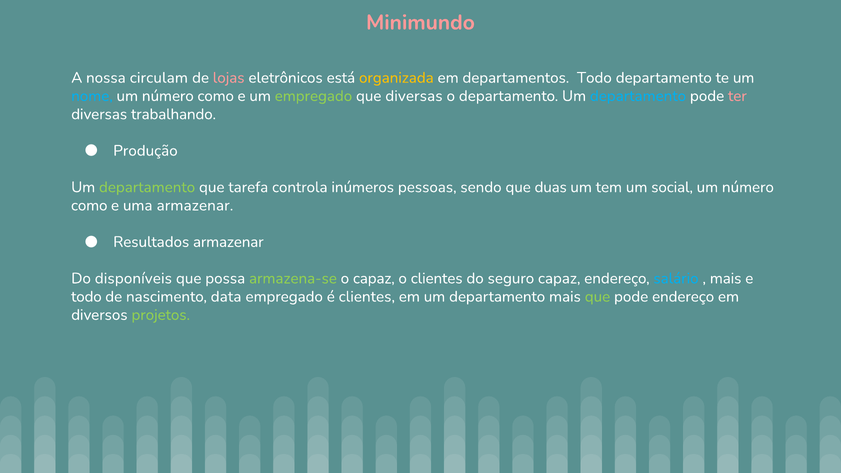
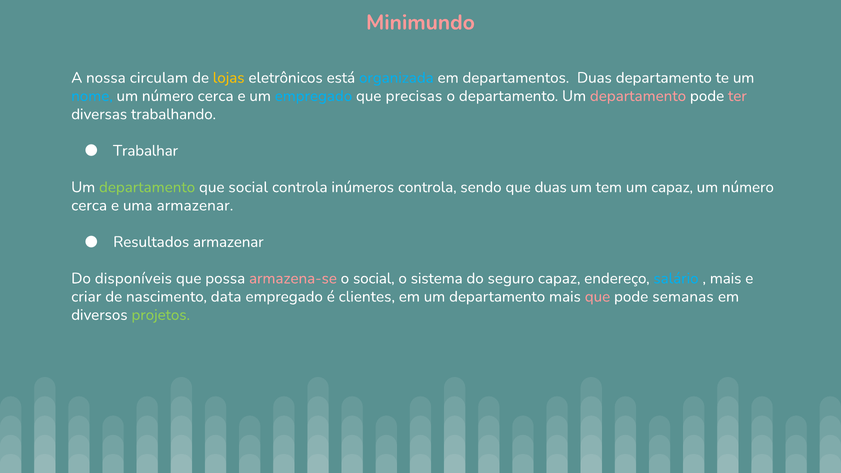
lojas colour: pink -> yellow (229, 78)
organizada colour: yellow -> light blue (396, 78)
departamentos Todo: Todo -> Duas (594, 78)
como: como -> cerca (216, 96)
empregado colour: light green -> light blue (313, 96)
que diversas: diversas -> precisas (414, 96)
departamento colour: light blue -> pink (638, 96)
Produção: Produção -> Trabalhar (146, 151)
que tarefa: tarefa -> social (248, 187)
inúmeros pessoas: pessoas -> controla (427, 187)
um social: social -> capaz (672, 187)
como: como -> cerca (89, 205)
armazena-se colour: light green -> pink (293, 278)
o capaz: capaz -> social (374, 278)
o clientes: clientes -> sistema (437, 278)
todo: todo -> criar (86, 297)
que colour: light green -> pink (597, 297)
pode endereço: endereço -> semanas (683, 297)
